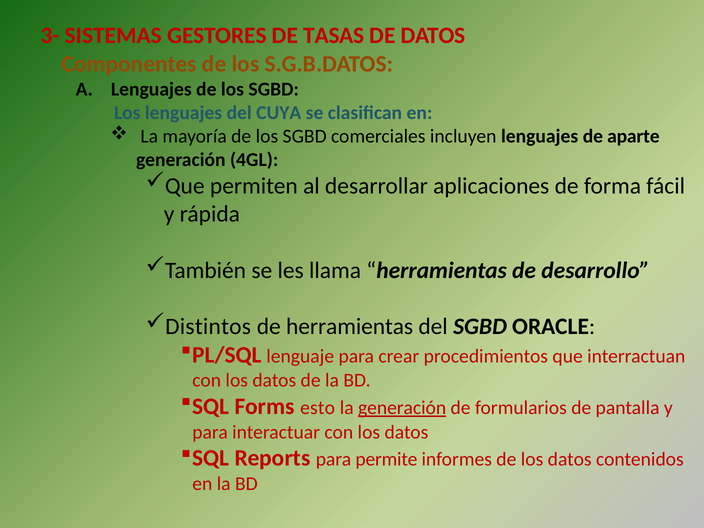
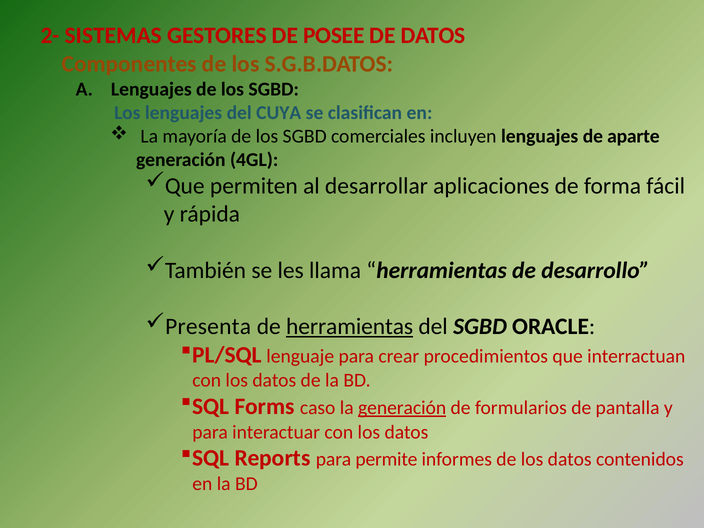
3-: 3- -> 2- (50, 36)
TASAS: TASAS -> POSEE (334, 36)
Distintos: Distintos -> Presenta (208, 327)
herramientas underline: none -> present (350, 327)
esto: esto -> caso (318, 408)
